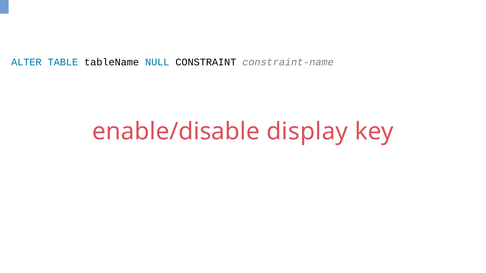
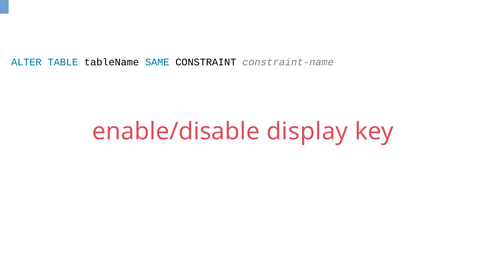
NULL: NULL -> SAME (157, 62)
